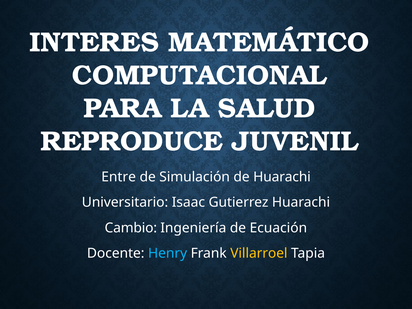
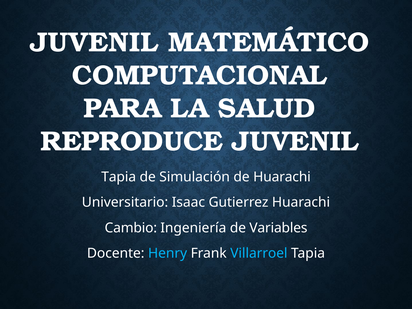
INTERES: INTERES -> JUVENIL (94, 43)
Entre: Entre -> Tapia (119, 177)
Ecuación: Ecuación -> Variables (278, 228)
Villarroel colour: yellow -> light blue (259, 253)
